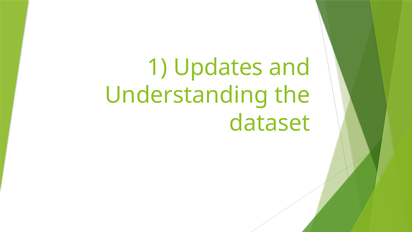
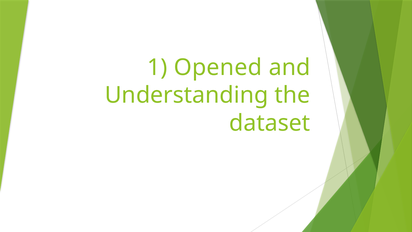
Updates: Updates -> Opened (218, 67)
